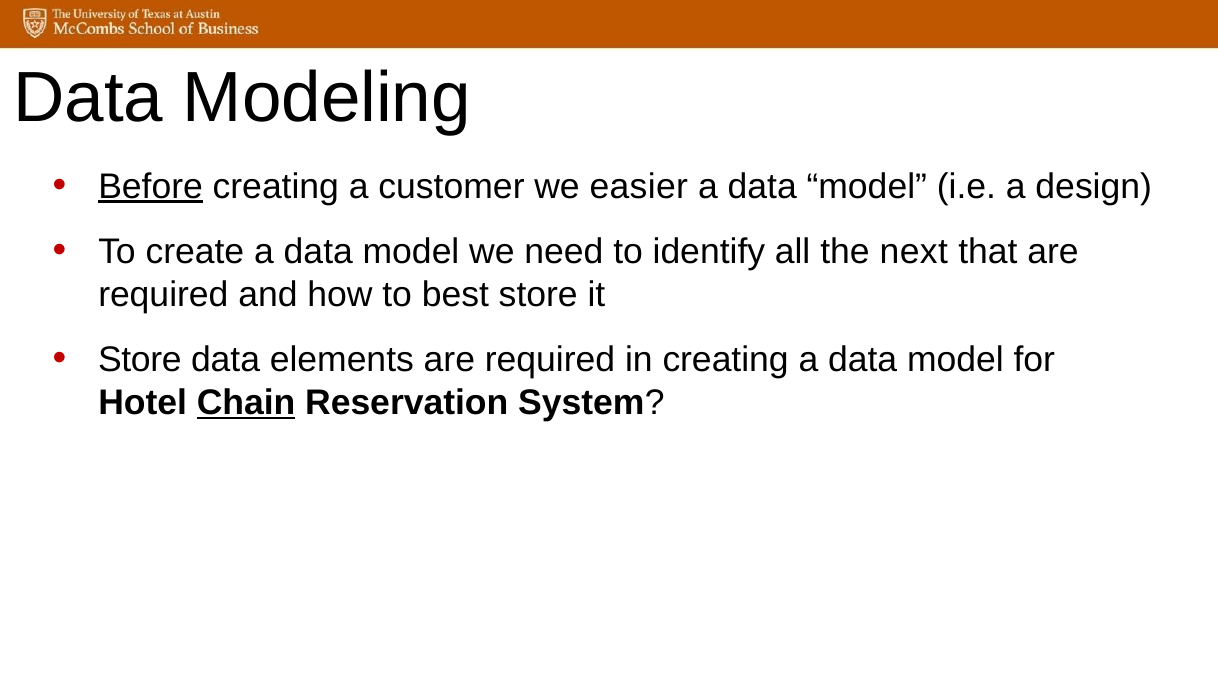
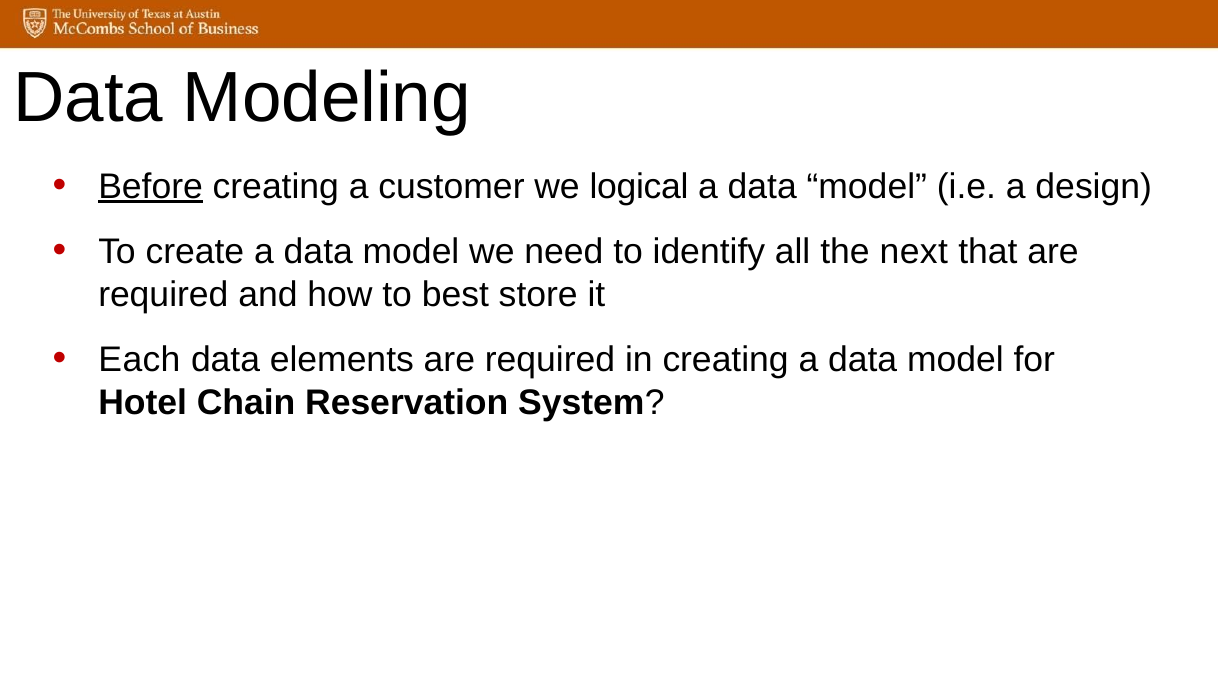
easier: easier -> logical (639, 186)
Store: Store -> Each (139, 360)
Chain underline: present -> none (246, 403)
